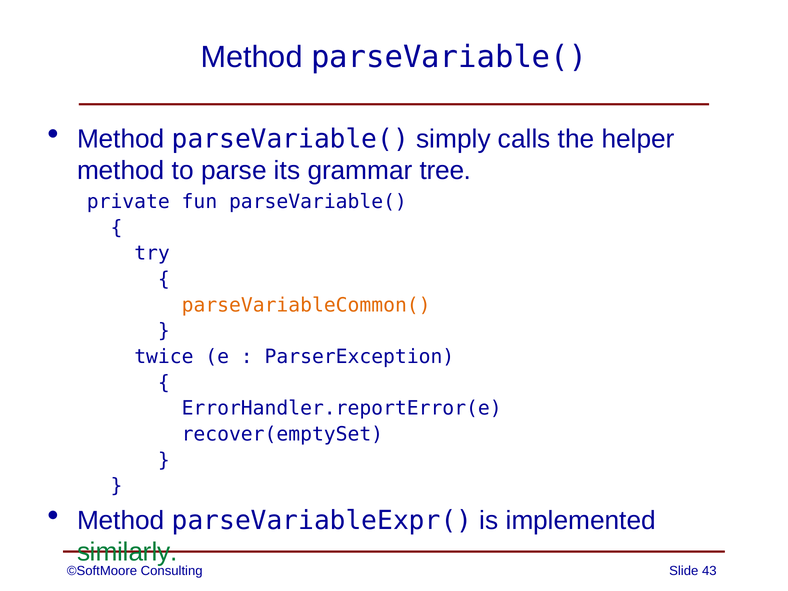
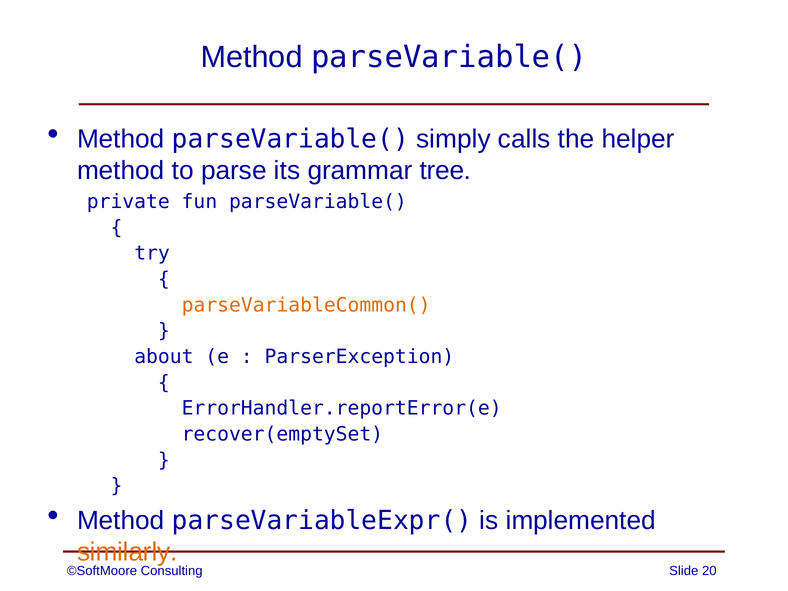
twice: twice -> about (164, 357)
similarly colour: green -> orange (127, 552)
43: 43 -> 20 (709, 571)
